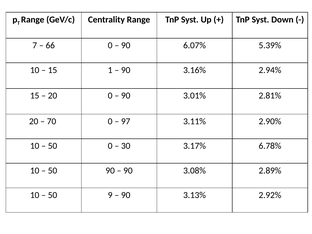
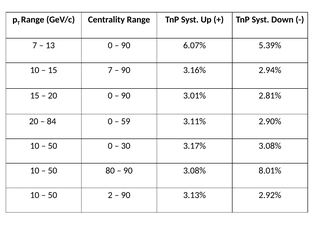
66: 66 -> 13 (50, 45)
15 1: 1 -> 7 (110, 70)
70: 70 -> 84 (52, 121)
97: 97 -> 59 (126, 121)
3.17% 6.78%: 6.78% -> 3.08% (270, 146)
50 90: 90 -> 80 (110, 171)
2.89%: 2.89% -> 8.01% (270, 171)
9: 9 -> 2 (110, 195)
